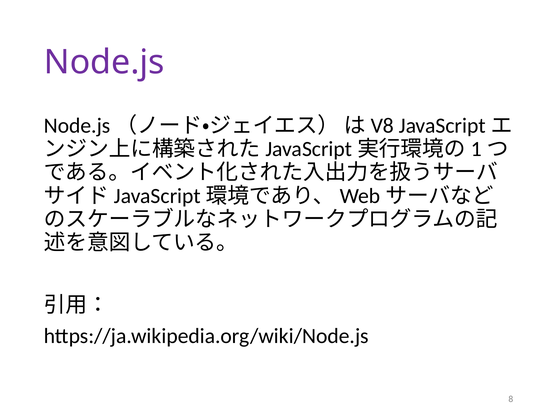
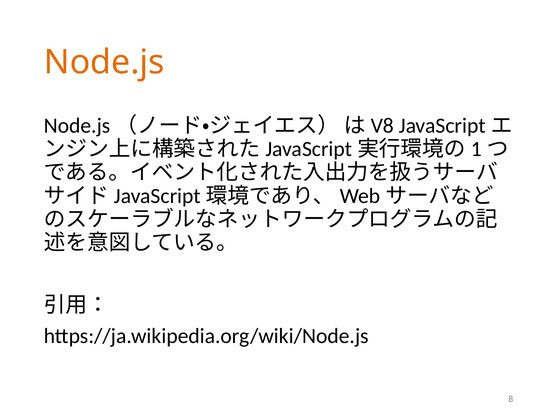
Node.js colour: purple -> orange (104, 62)
